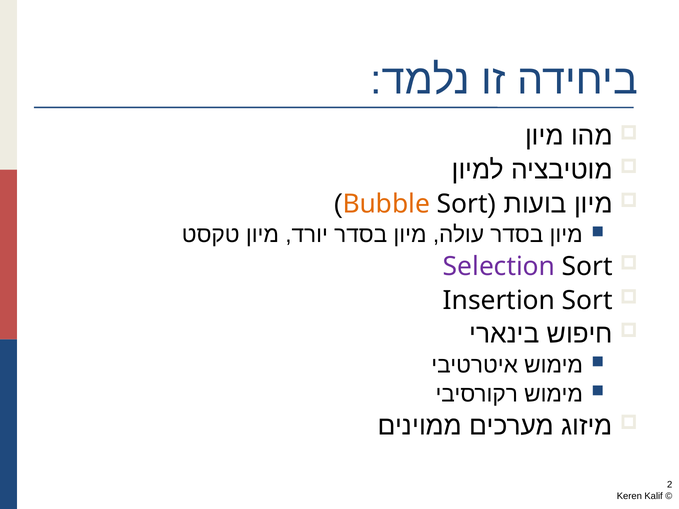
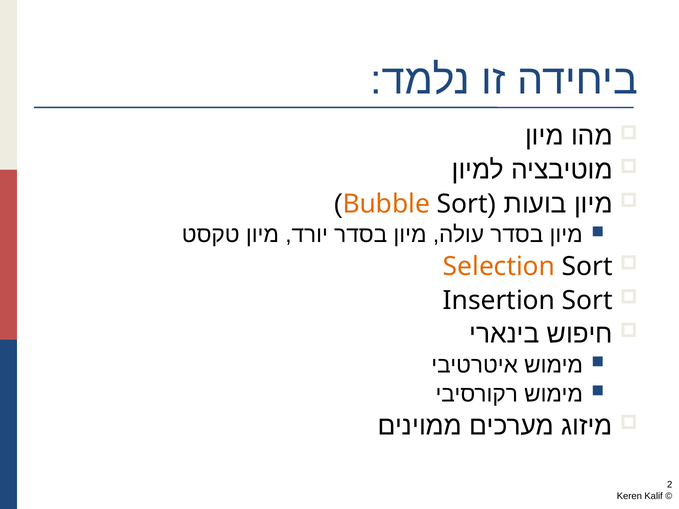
Selection colour: purple -> orange (499, 267)
